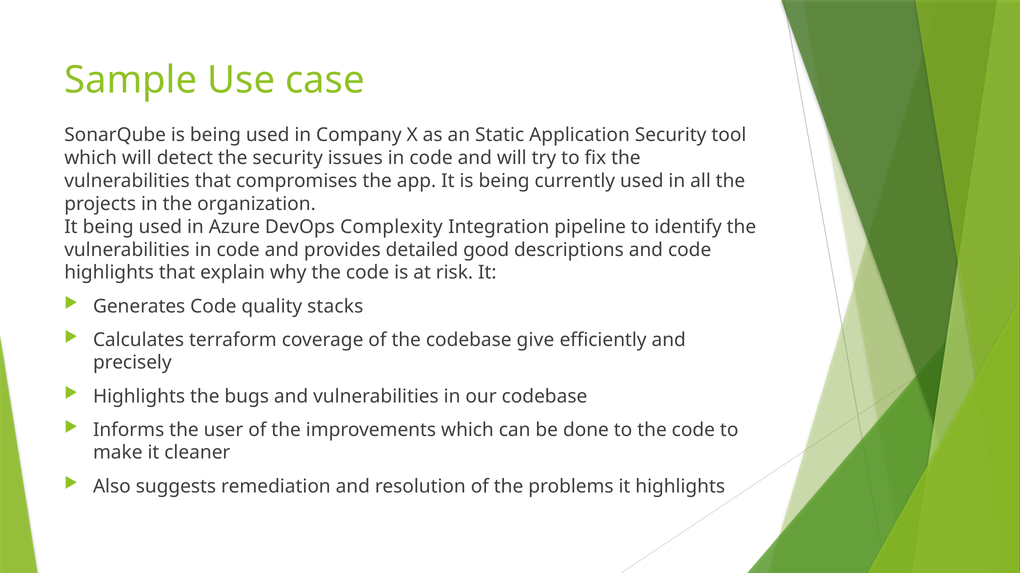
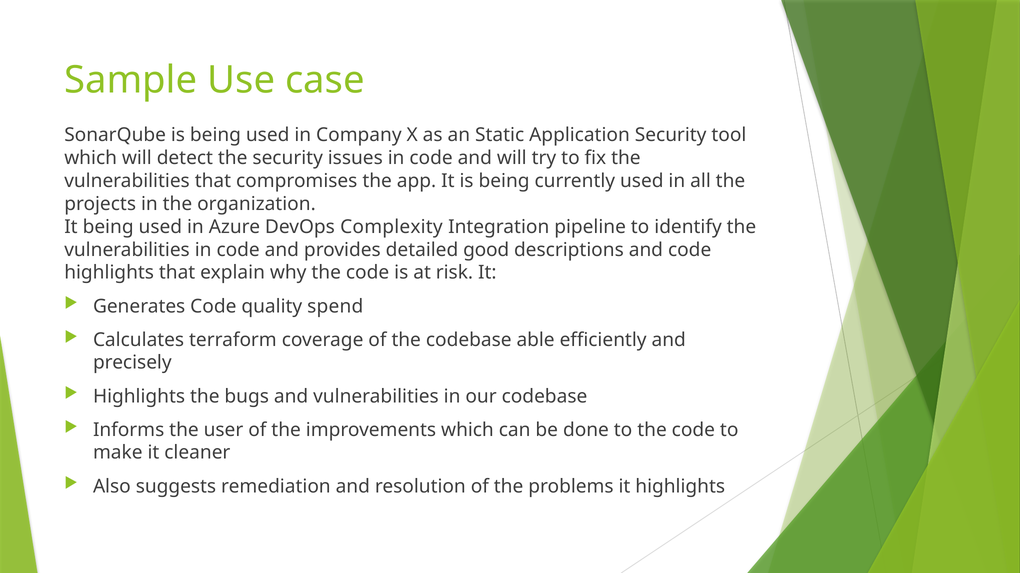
stacks: stacks -> spend (335, 307)
give: give -> able (536, 340)
